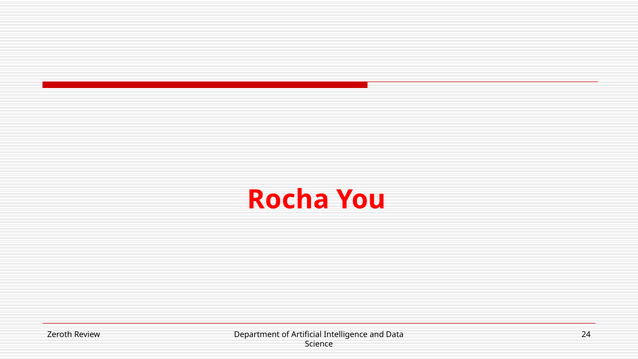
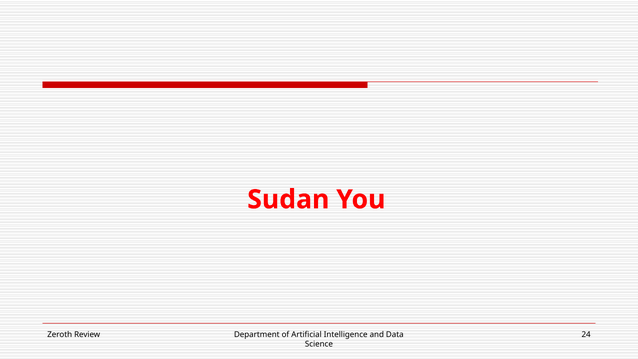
Rocha: Rocha -> Sudan (288, 199)
